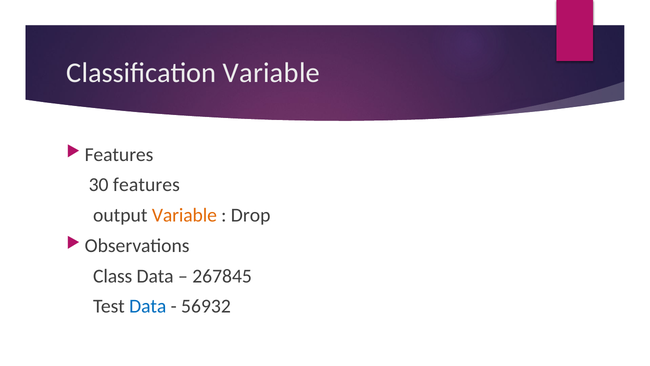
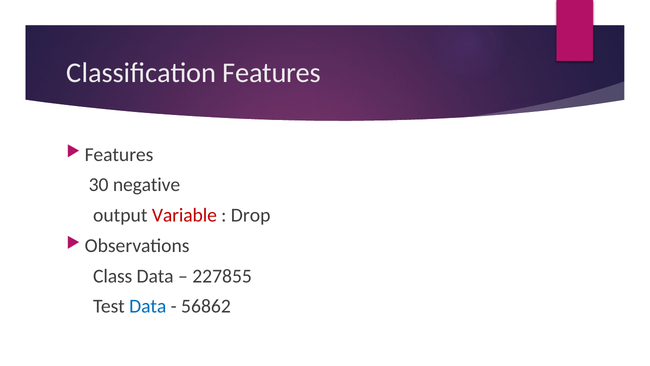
Classification Variable: Variable -> Features (272, 73)
features: features -> negative (147, 185)
Variable colour: orange -> red (184, 215)
267845: 267845 -> 227855 (222, 276)
56932: 56932 -> 56862 (206, 306)
